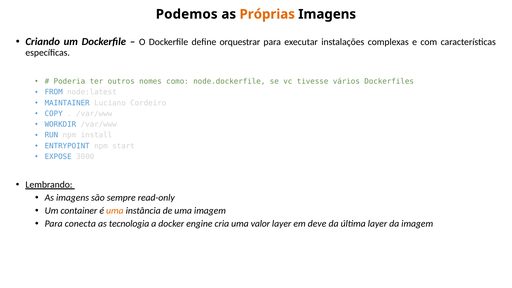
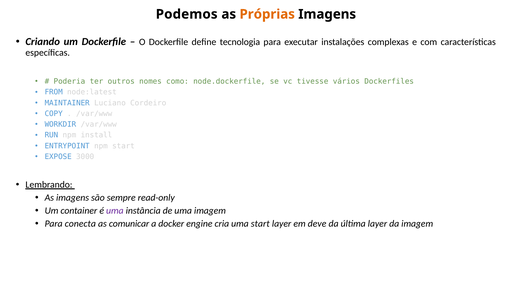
orquestrar: orquestrar -> tecnologia (240, 42)
uma colour: orange -> purple (115, 211)
tecnologia: tecnologia -> comunicar (129, 224)
uma valor: valor -> start (260, 224)
